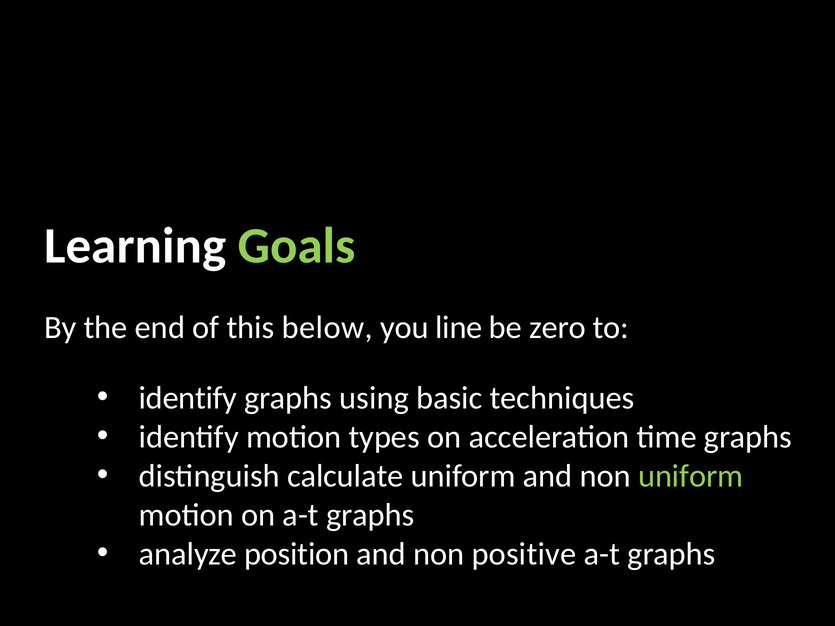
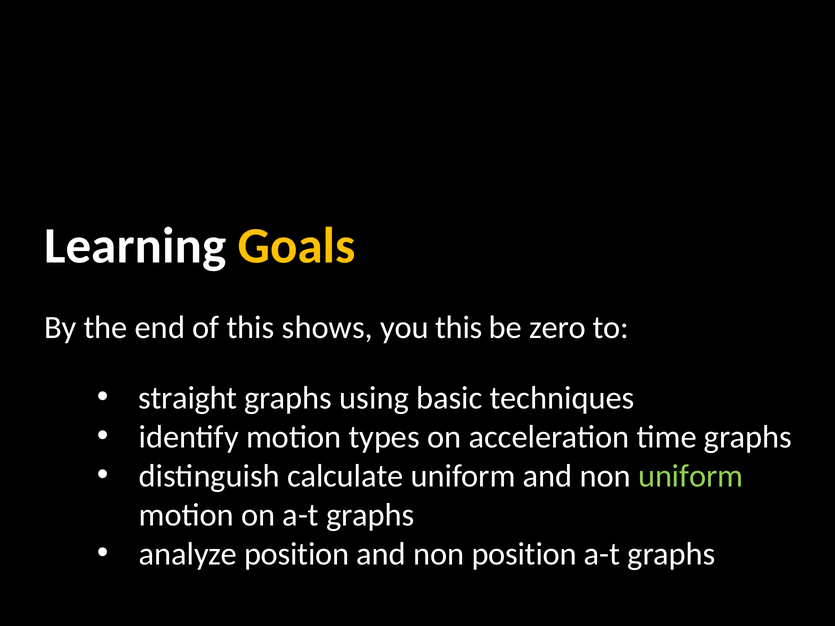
Goals colour: light green -> yellow (297, 246)
below: below -> shows (327, 327)
you line: line -> this (459, 327)
identify: identify -> straight (188, 398)
non positive: positive -> position (524, 554)
